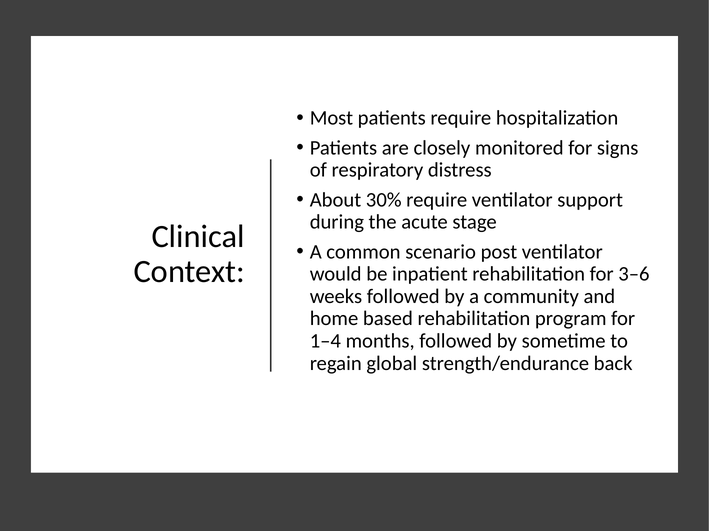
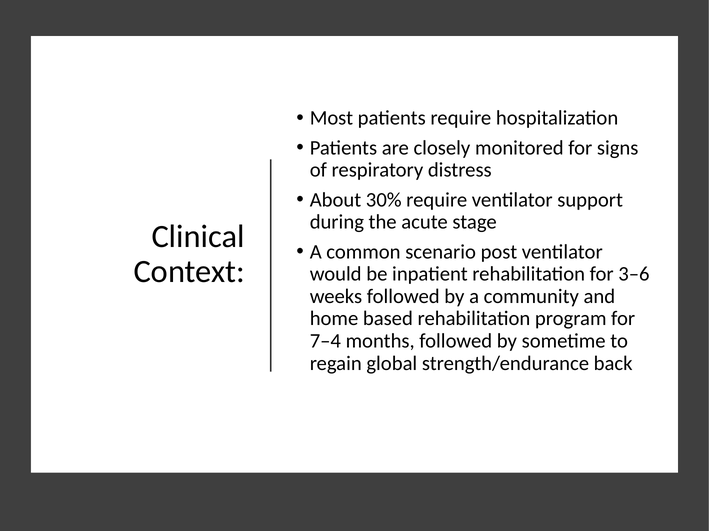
1–4: 1–4 -> 7–4 (325, 341)
